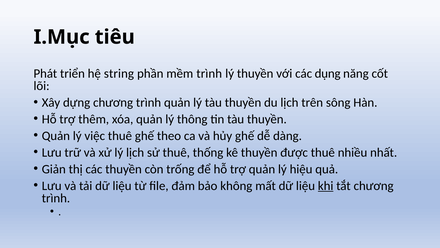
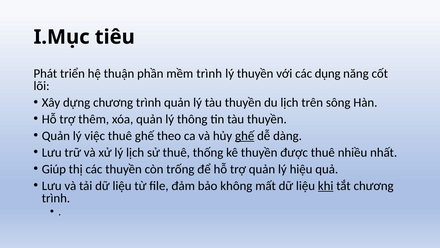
string: string -> thuận (119, 73)
ghế underline: none -> present (245, 136)
Giản: Giản -> Giúp (54, 169)
